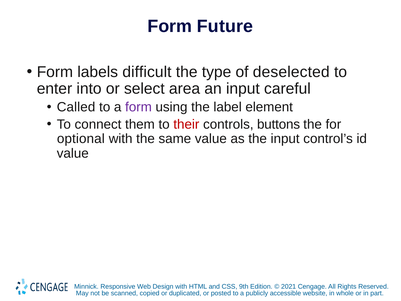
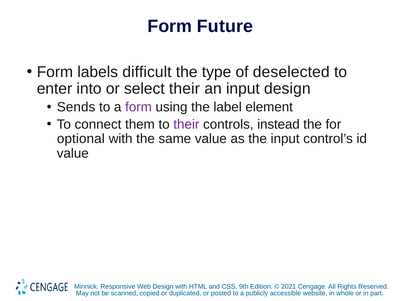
select area: area -> their (184, 89)
input careful: careful -> design (287, 89)
Called: Called -> Sends (76, 107)
their colour: red -> purple (186, 124)
buttons: buttons -> instead (279, 124)
